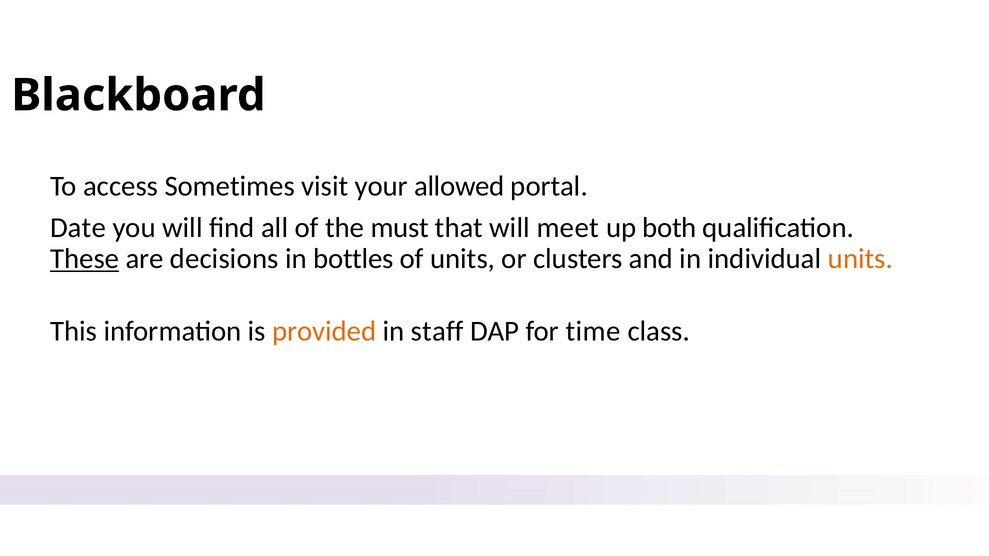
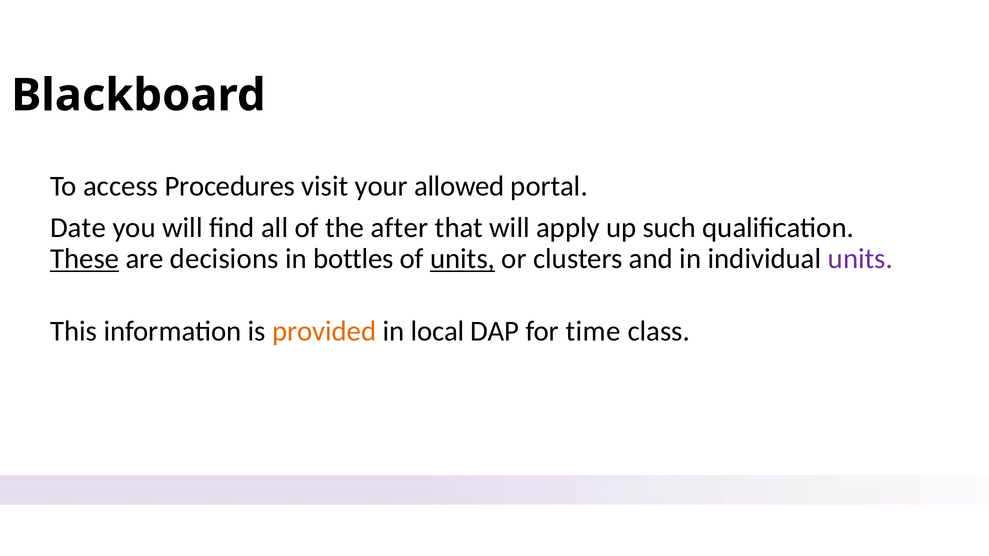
Sometimes: Sometimes -> Procedures (230, 186)
must: must -> after (399, 228)
meet: meet -> apply (568, 228)
both: both -> such (669, 228)
units underline: none -> present (463, 259)
units colour: orange -> purple (860, 259)
staff: staff -> local (438, 332)
